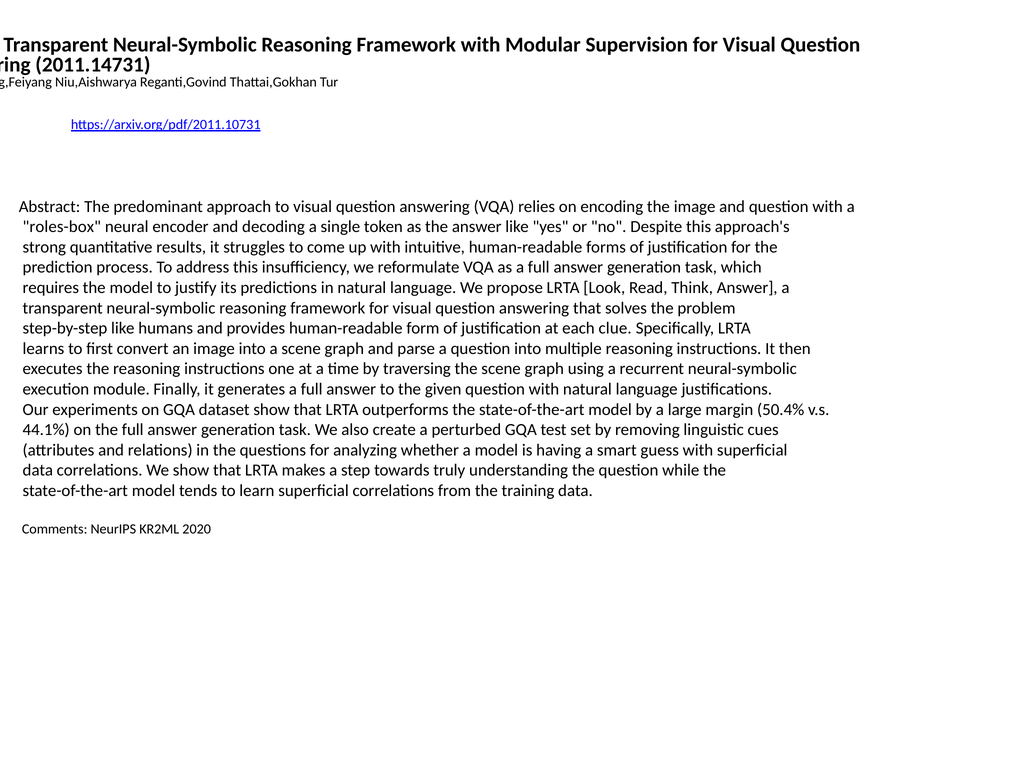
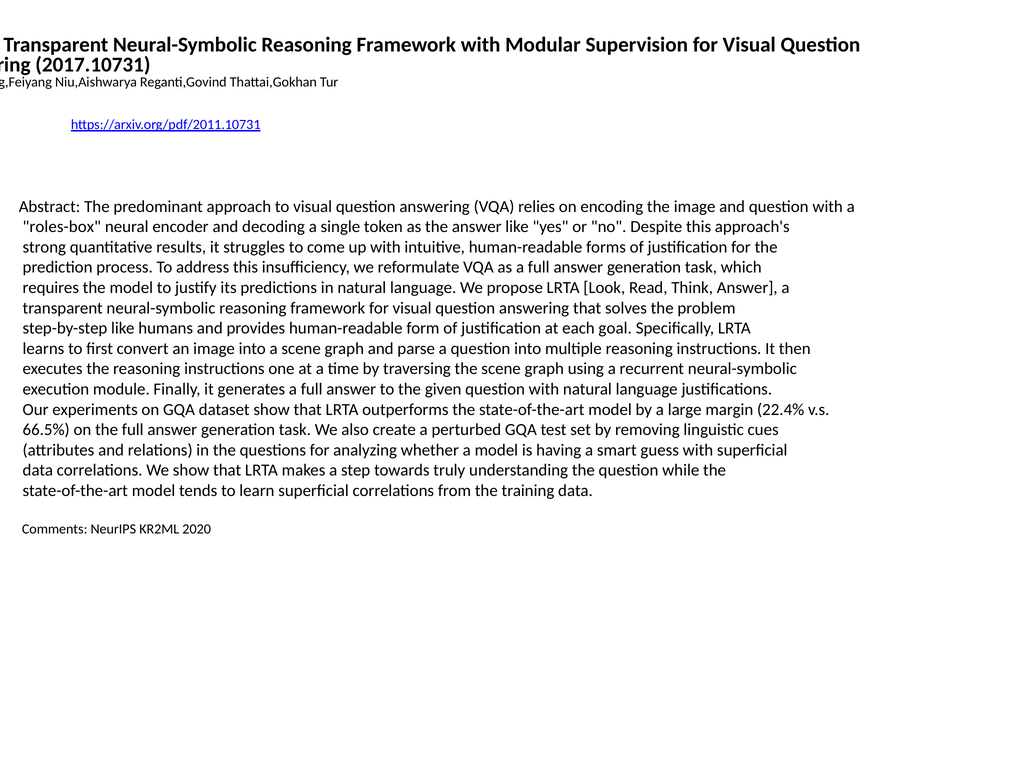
2011.14731: 2011.14731 -> 2017.10731 (93, 65)
clue: clue -> goal (615, 328)
50.4%: 50.4% -> 22.4% (781, 410)
44.1%: 44.1% -> 66.5% (46, 430)
